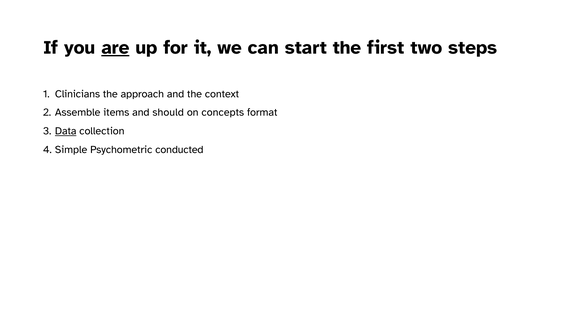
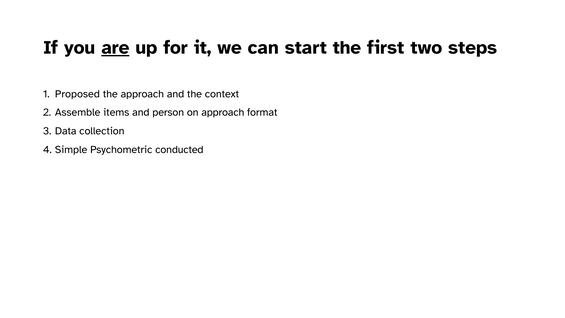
Clinicians: Clinicians -> Proposed (77, 94)
should: should -> person (168, 112)
on concepts: concepts -> approach (223, 112)
Data underline: present -> none (66, 131)
